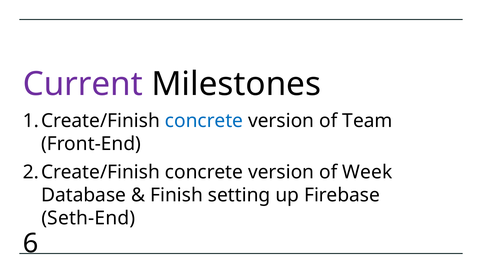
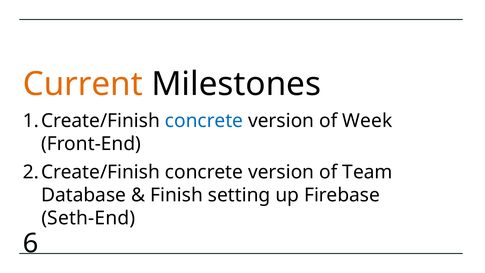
Current colour: purple -> orange (83, 84)
Team: Team -> Week (367, 121)
Week: Week -> Team (367, 172)
